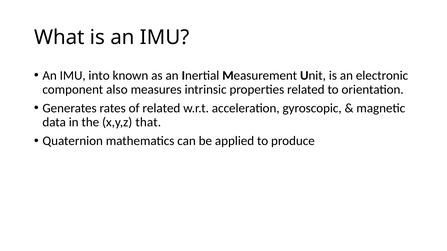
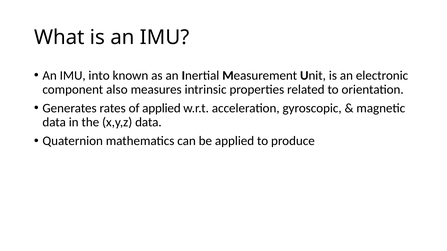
of related: related -> applied (161, 108)
x,y,z that: that -> data (148, 122)
